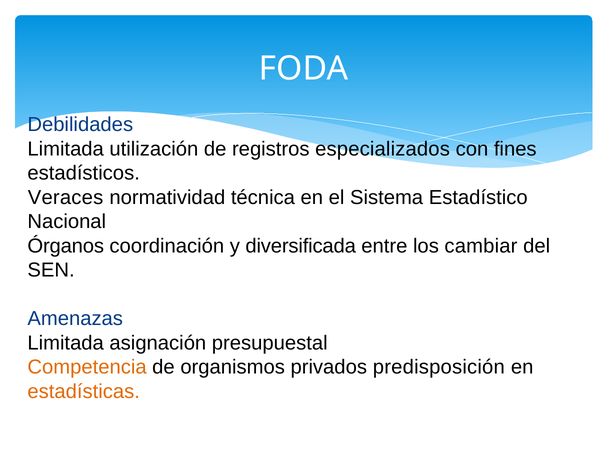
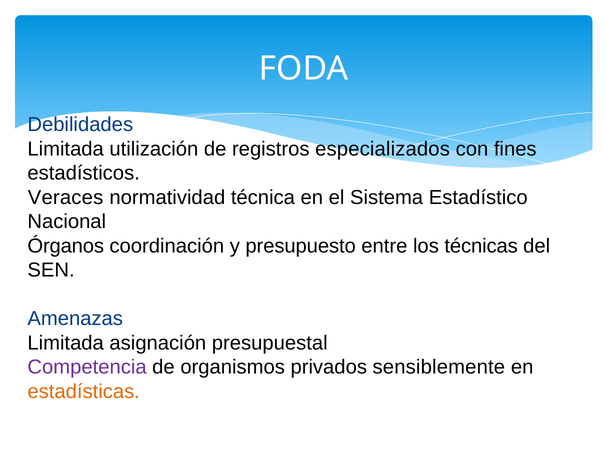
diversificada: diversificada -> presupuesto (301, 246)
cambiar: cambiar -> técnicas (481, 246)
Competencia colour: orange -> purple (87, 367)
predisposición: predisposición -> sensiblemente (439, 367)
